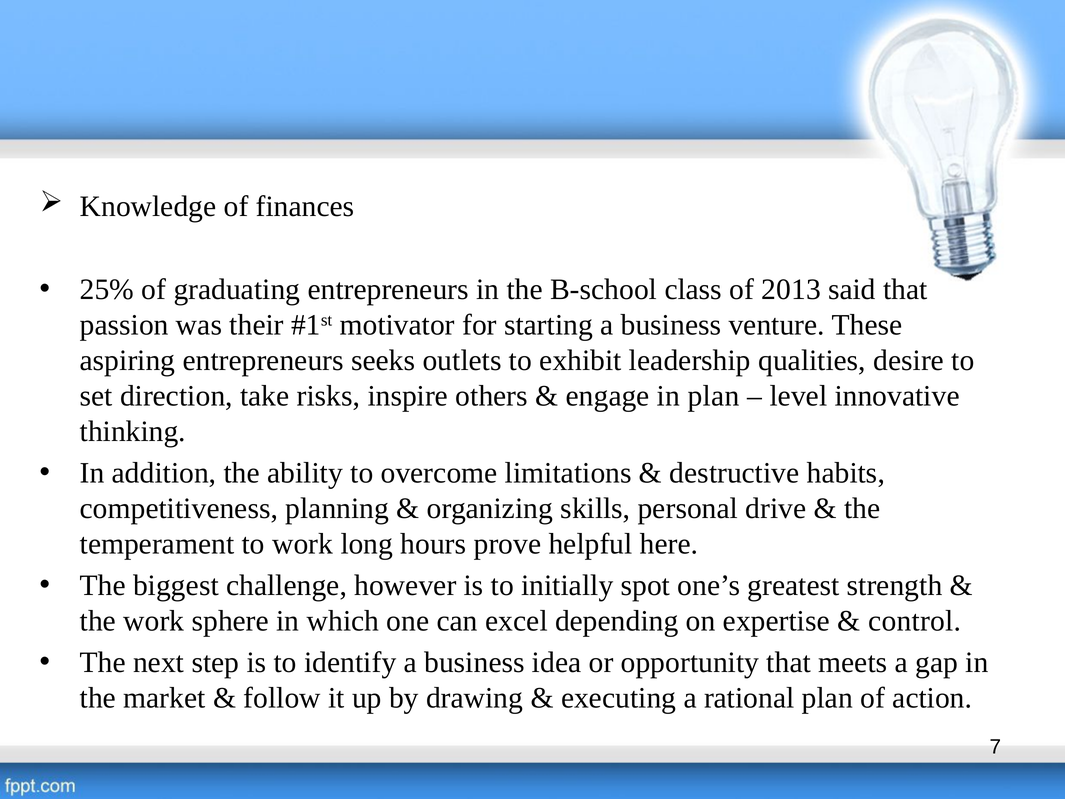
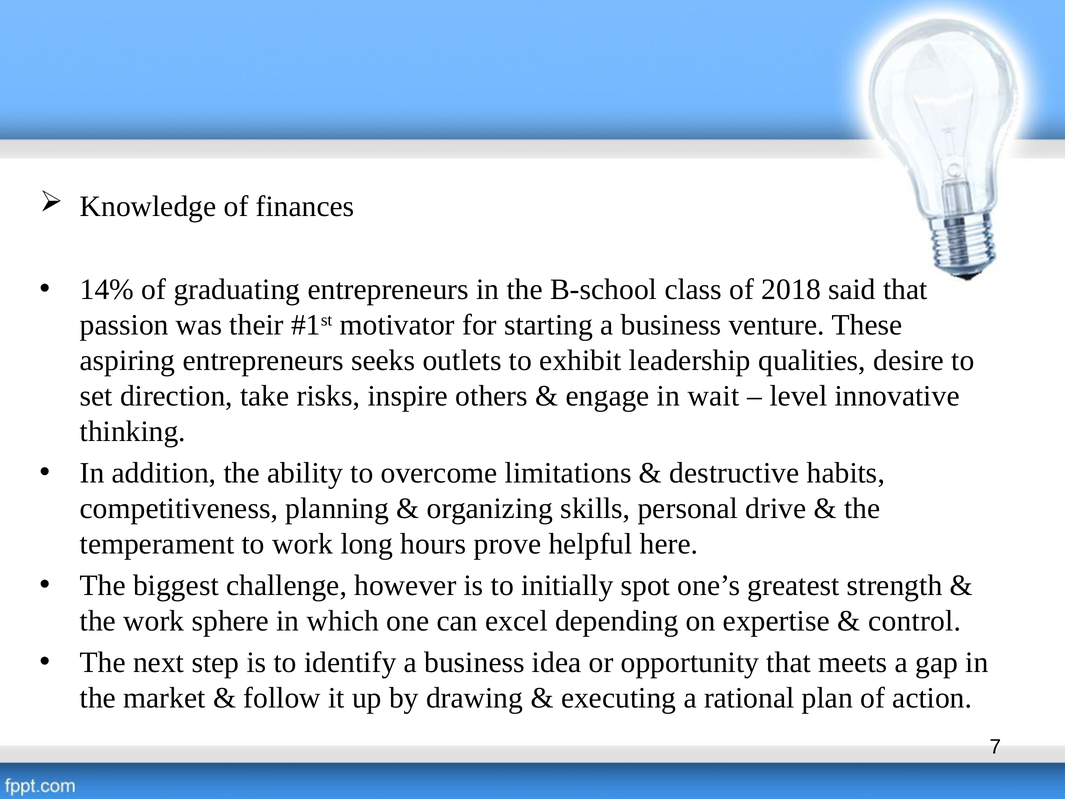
25%: 25% -> 14% (107, 289)
2013: 2013 -> 2018 (791, 289)
in plan: plan -> wait (714, 396)
